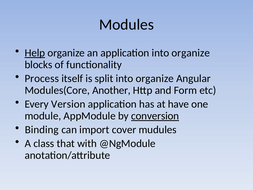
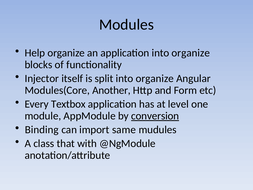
Help underline: present -> none (35, 53)
Process: Process -> Injector (42, 78)
Version: Version -> Textbox (68, 104)
have: have -> level (178, 104)
cover: cover -> same (124, 130)
